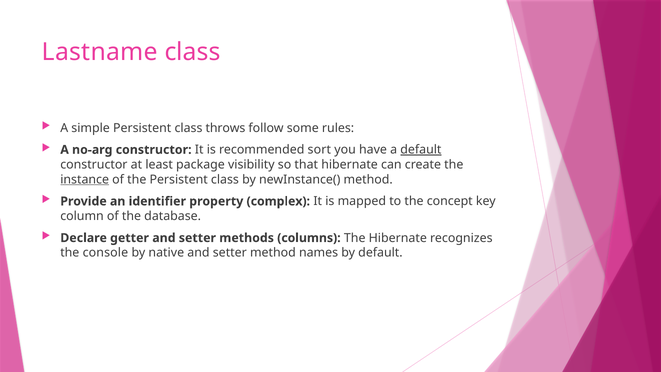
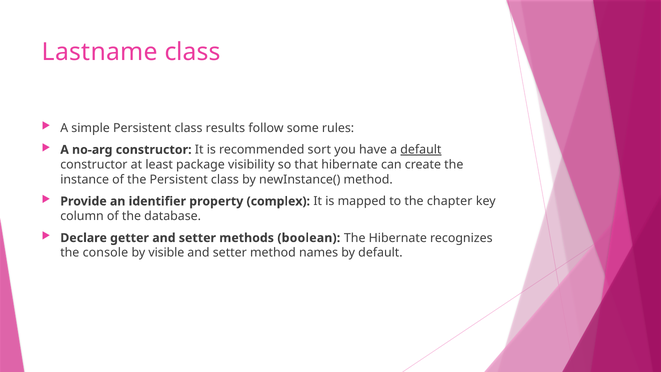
throws: throws -> results (225, 128)
instance underline: present -> none (85, 179)
concept: concept -> chapter (450, 201)
columns: columns -> boolean (309, 238)
native: native -> visible (166, 253)
